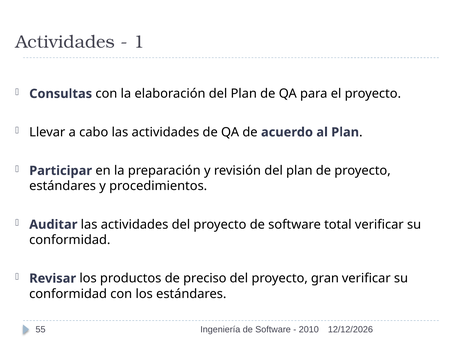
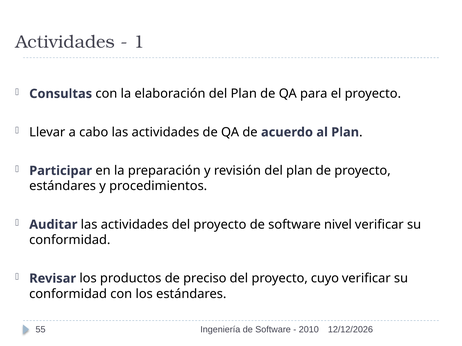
total: total -> nivel (338, 225)
gran: gran -> cuyo (325, 279)
